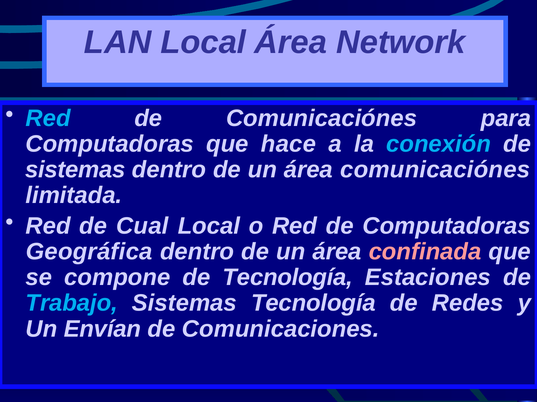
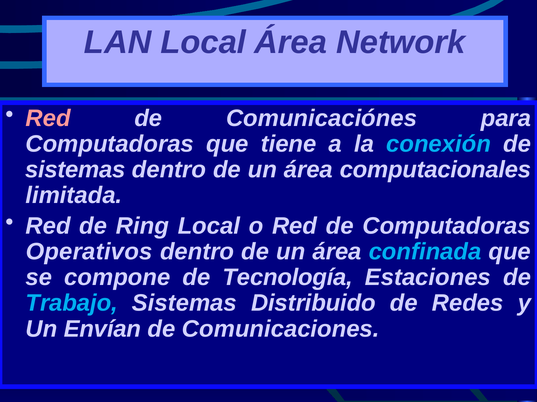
Red colour: light blue -> pink (48, 118)
hace: hace -> tiene (289, 144)
área comunicaciónes: comunicaciónes -> computacionales (435, 170)
Cual: Cual -> Ring (142, 226)
Geográfica: Geográfica -> Operativos (89, 252)
confinada colour: pink -> light blue (425, 252)
Sistemas Tecnología: Tecnología -> Distribuido (313, 304)
